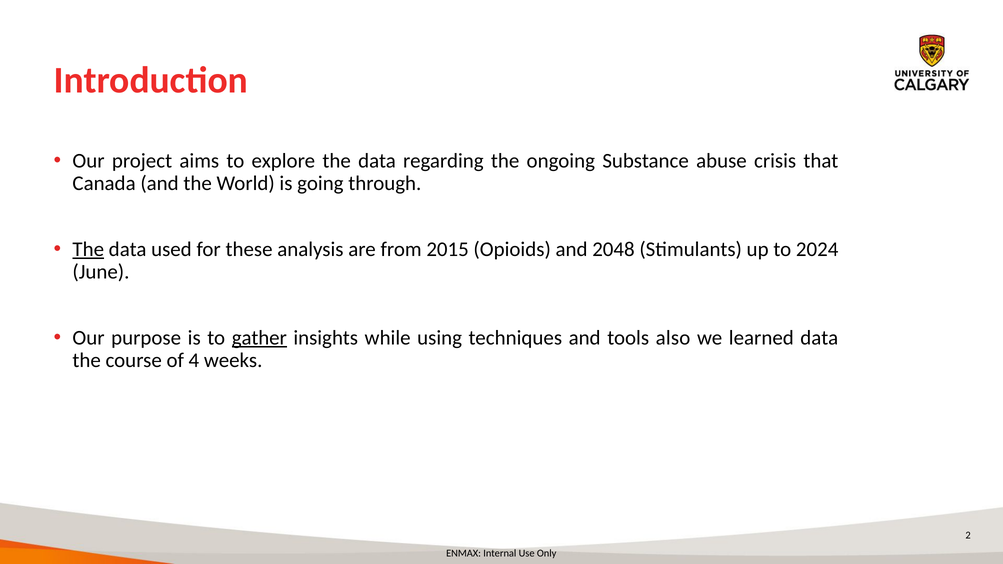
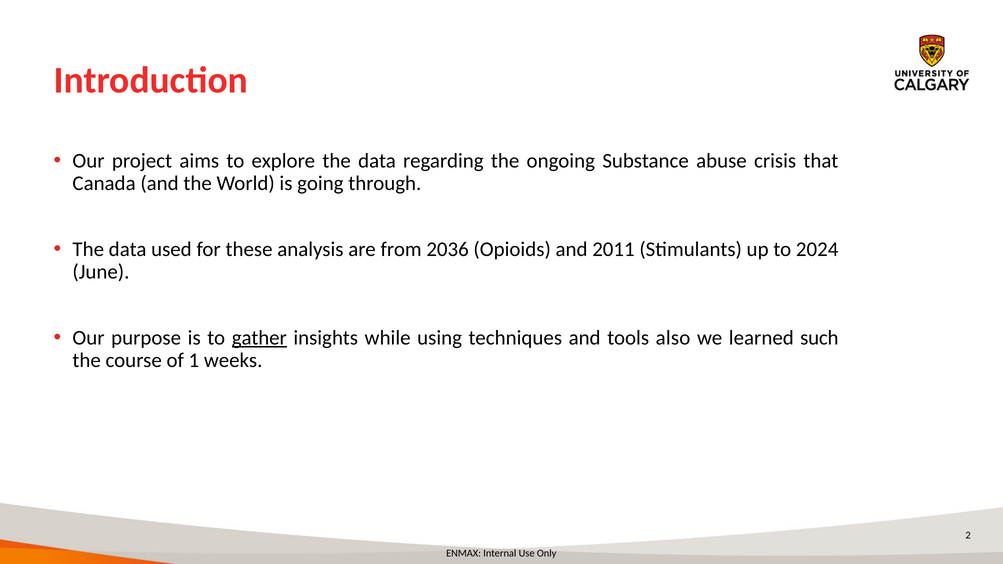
The underline: present -> none (88, 249)
2015: 2015 -> 2036 (448, 249)
2048: 2048 -> 2011 (613, 249)
learned data: data -> such (819, 338)
4: 4 -> 1 (194, 361)
